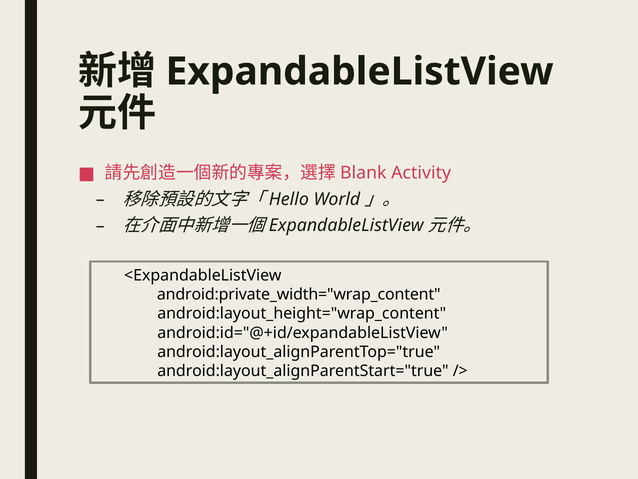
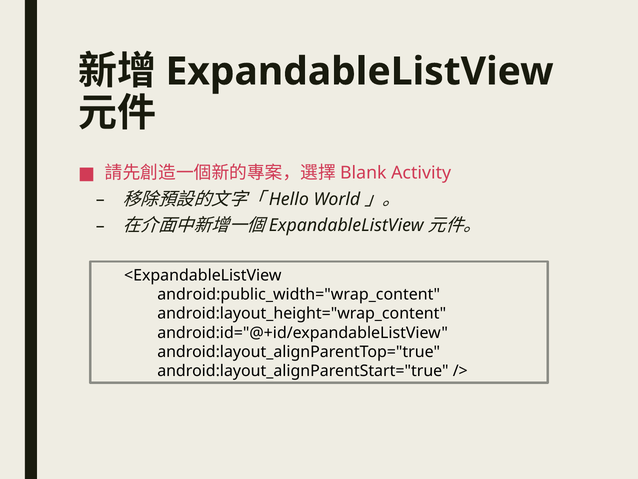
android:private_width="wrap_content: android:private_width="wrap_content -> android:public_width="wrap_content (299, 294)
